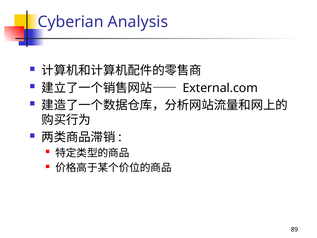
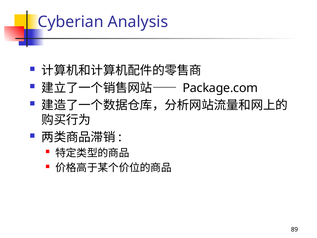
External.com: External.com -> Package.com (220, 88)
